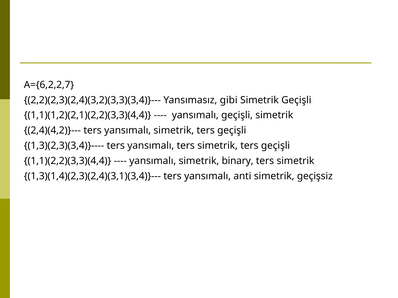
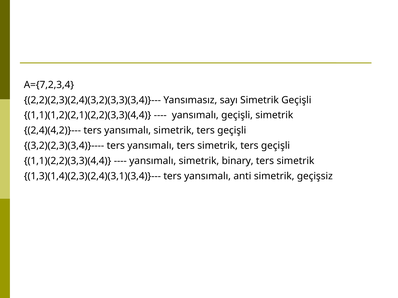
A={6,2,2,7: A={6,2,2,7 -> A={7,2,3,4 (49, 85)
gibi: gibi -> sayı (229, 100)
1,3)(2,3)(3,4)}----: 1,3)(2,3)(3,4)}---- -> 3,2)(2,3)(3,4)}---- (64, 146)
